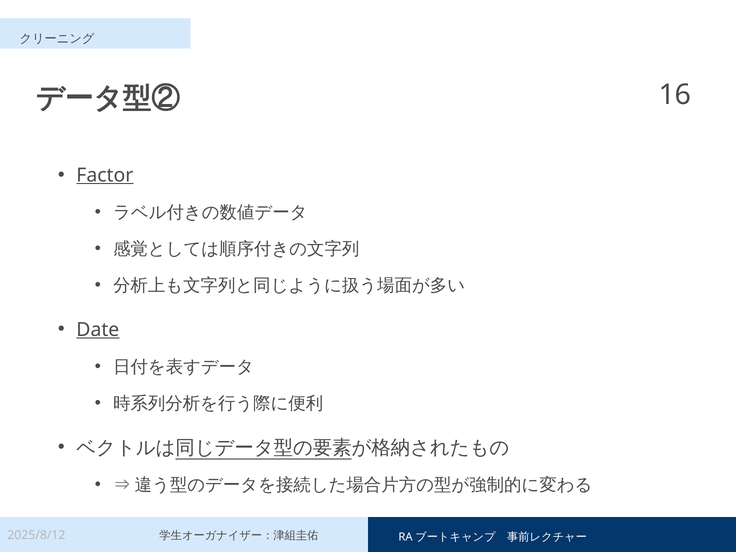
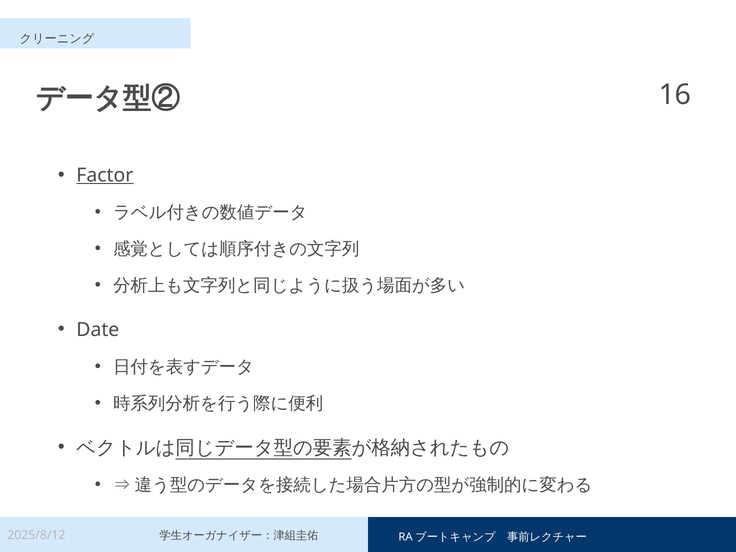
Date underline: present -> none (98, 330)
